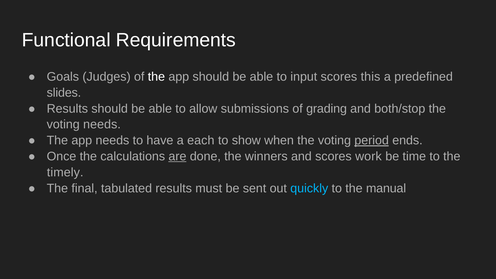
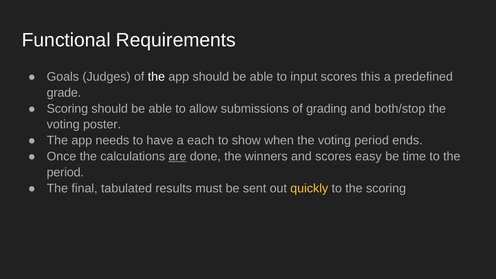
slides: slides -> grade (64, 93)
Results: Results -> Scoring (67, 109)
voting needs: needs -> poster (102, 125)
period underline: present -> none (372, 141)
work: work -> easy (368, 156)
timely: timely -> period (65, 172)
quickly colour: light blue -> yellow (309, 188)
the manual: manual -> scoring (386, 188)
